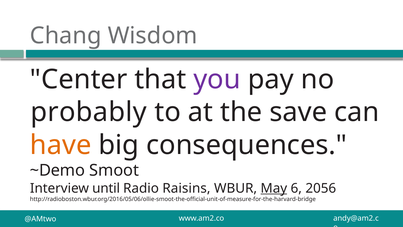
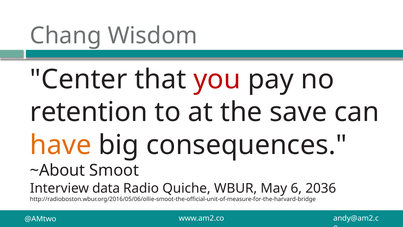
you colour: purple -> red (217, 79)
probably: probably -> retention (89, 112)
~Demo: ~Demo -> ~About (57, 170)
until: until -> data (106, 188)
Raisins: Raisins -> Quiche (186, 188)
May underline: present -> none (274, 188)
2056: 2056 -> 2036 (321, 188)
